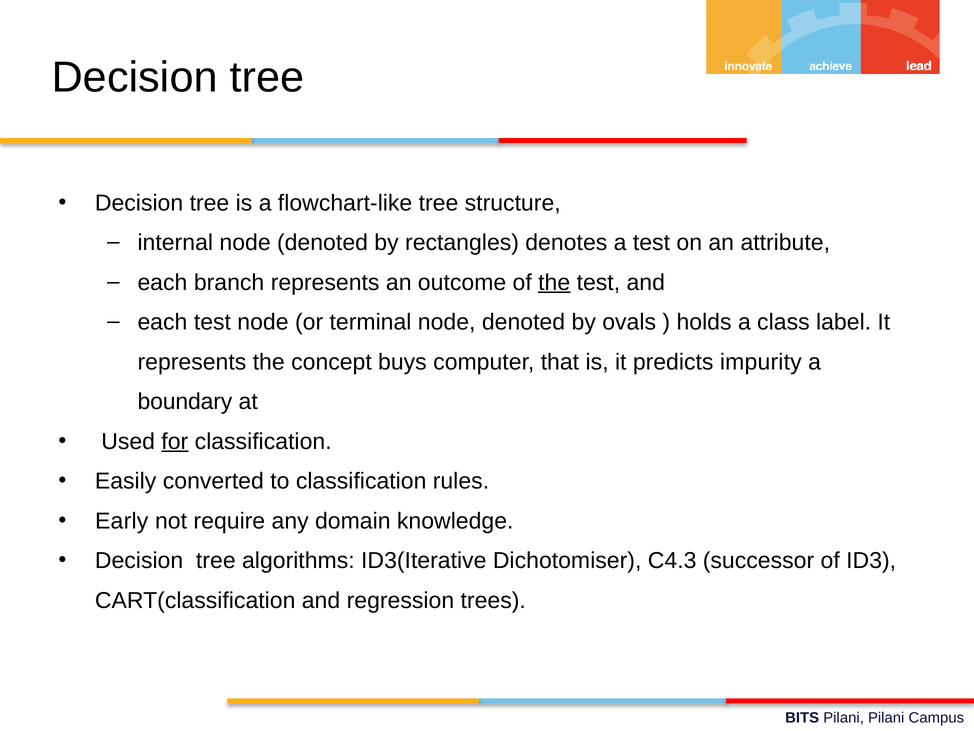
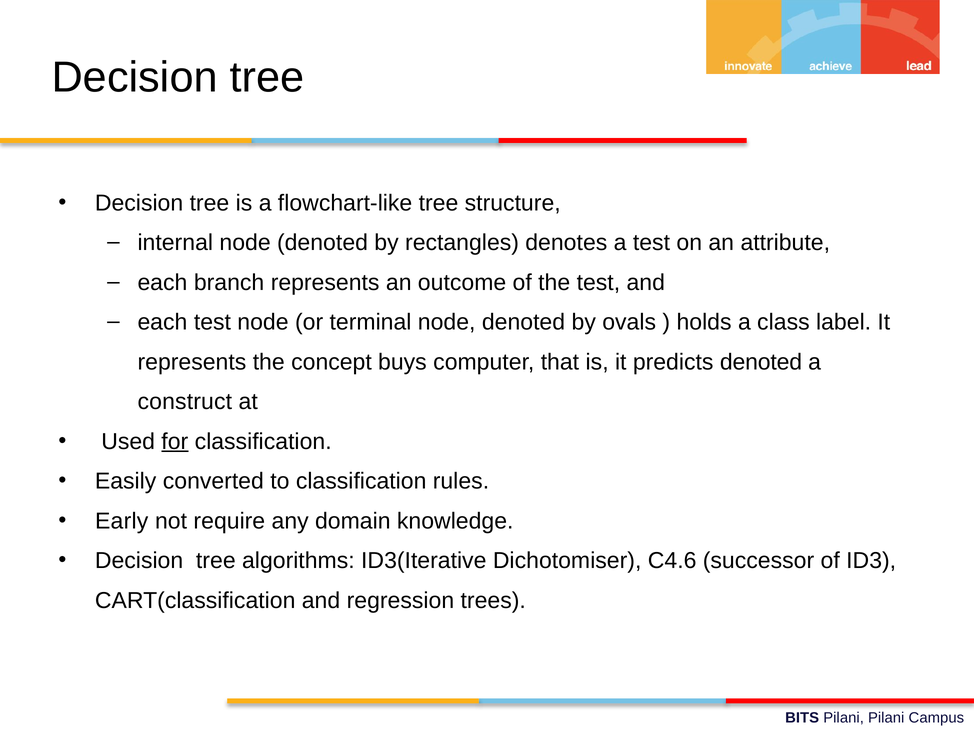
the underline: present -> none (554, 282)
predicts impurity: impurity -> denoted (761, 362)
boundary: boundary -> construct (185, 401)
C4.3: C4.3 -> C4.6 (672, 560)
